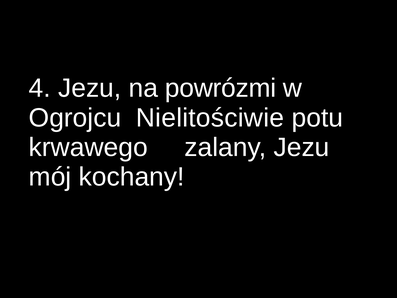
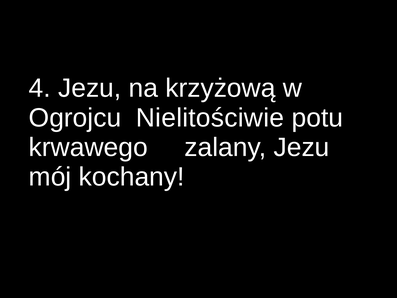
powrózmi: powrózmi -> krzyżową (220, 88)
